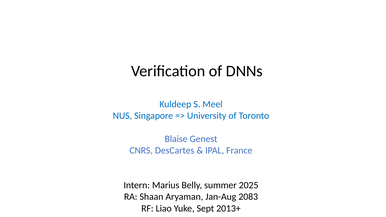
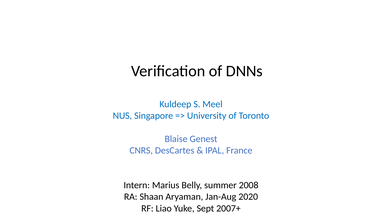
2025: 2025 -> 2008 (249, 185)
2083: 2083 -> 2020 (248, 197)
2013+: 2013+ -> 2007+ (228, 208)
